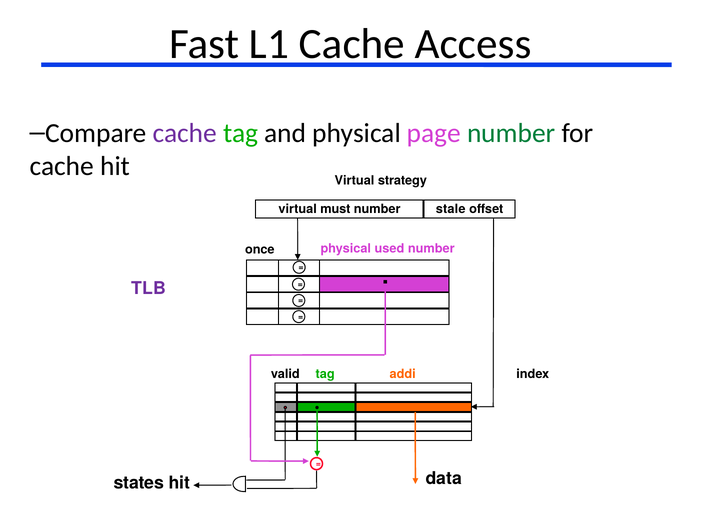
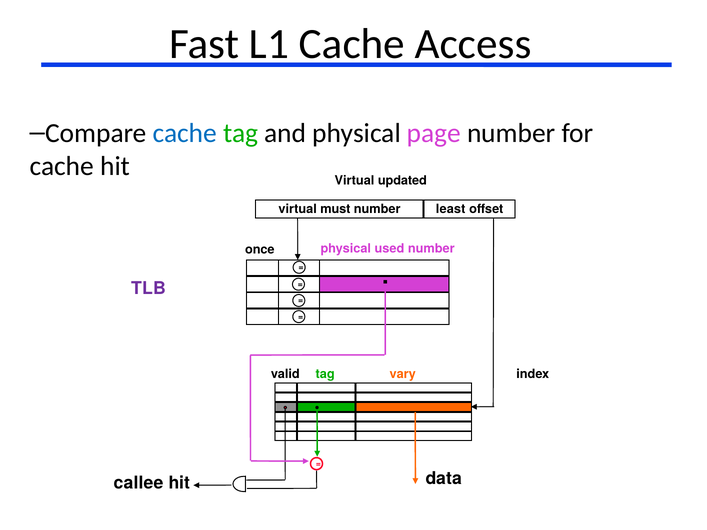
cache colour: purple -> blue (185, 133)
number colour: green -> black (511, 133)
strategy: strategy -> updated (402, 180)
stale: stale -> least (451, 209)
addi: addi -> vary (403, 374)
states: states -> callee (139, 483)
